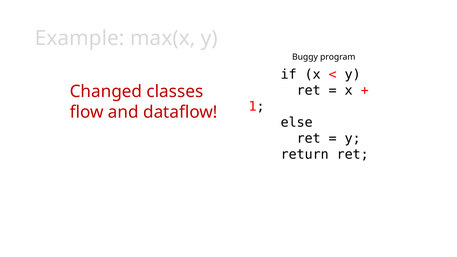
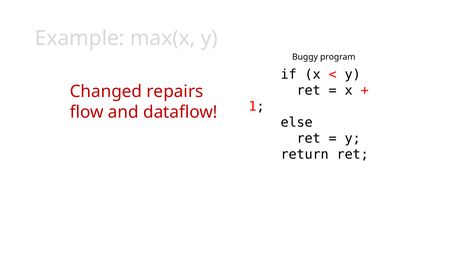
classes: classes -> repairs (175, 92)
